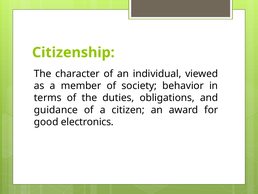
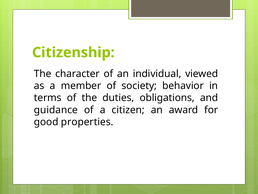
electronics: electronics -> properties (87, 122)
